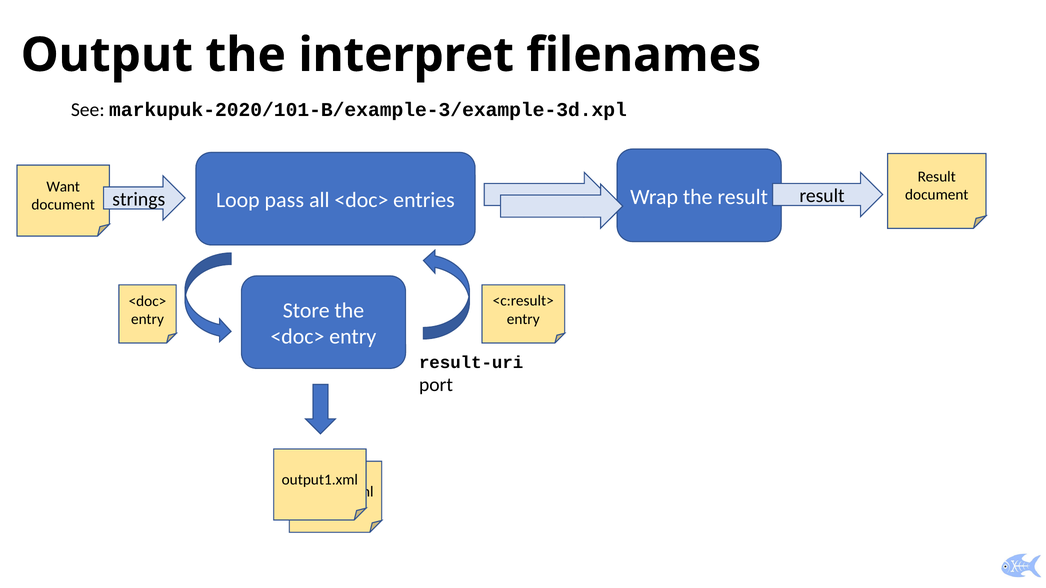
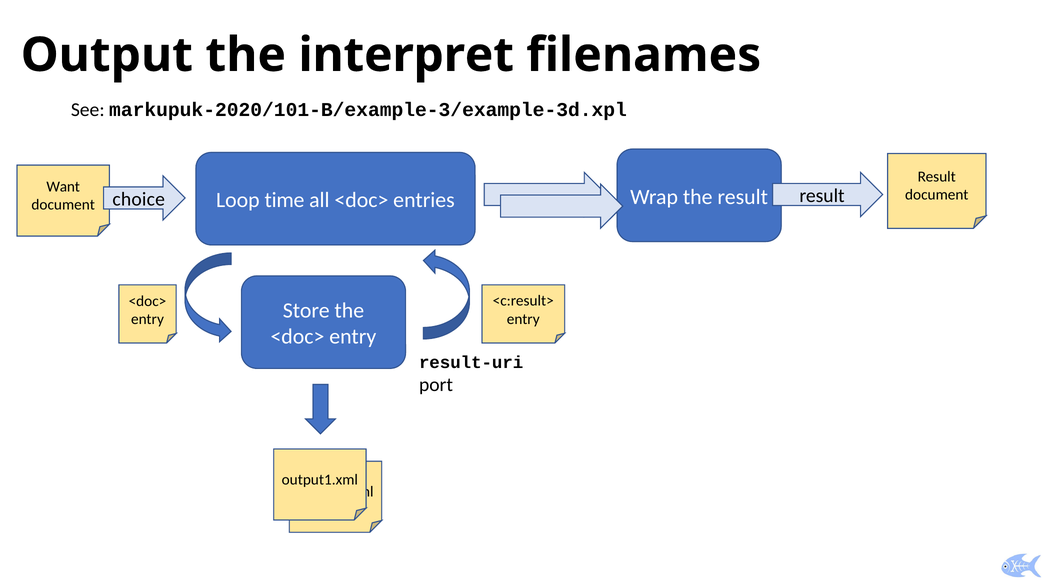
strings: strings -> choice (139, 199)
pass: pass -> time (285, 200)
